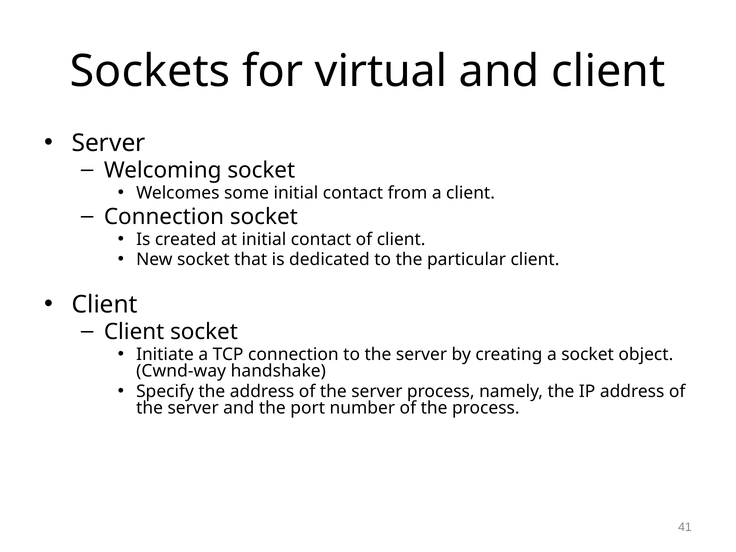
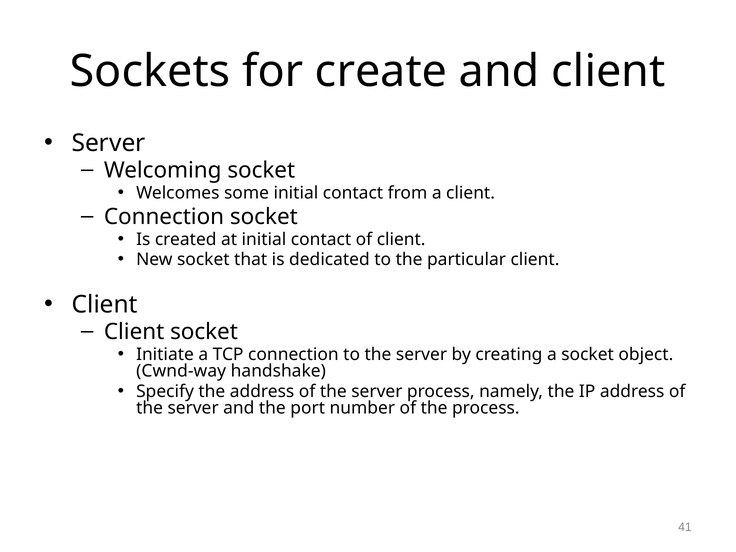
virtual: virtual -> create (381, 71)
